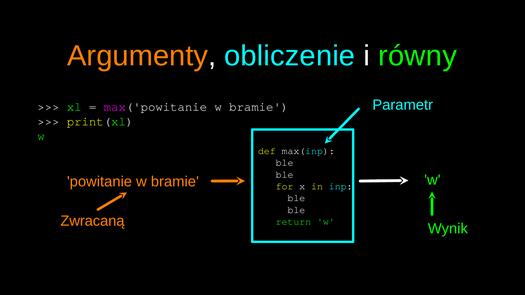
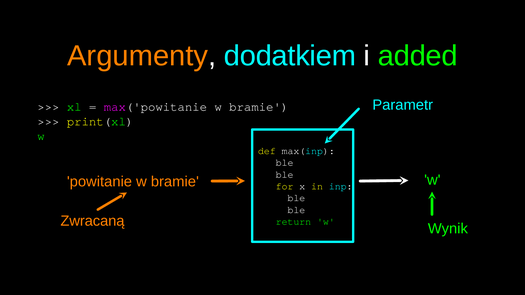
obliczenie: obliczenie -> dodatkiem (290, 56)
równy: równy -> added (418, 56)
